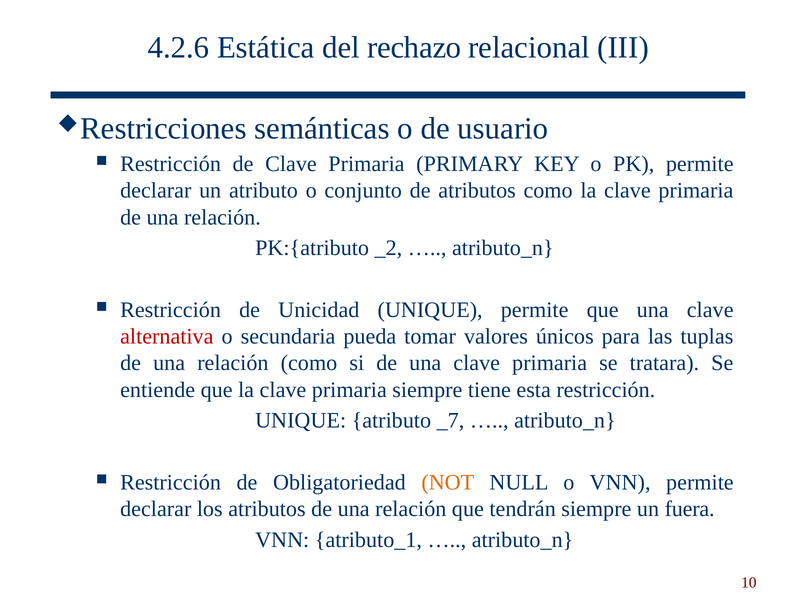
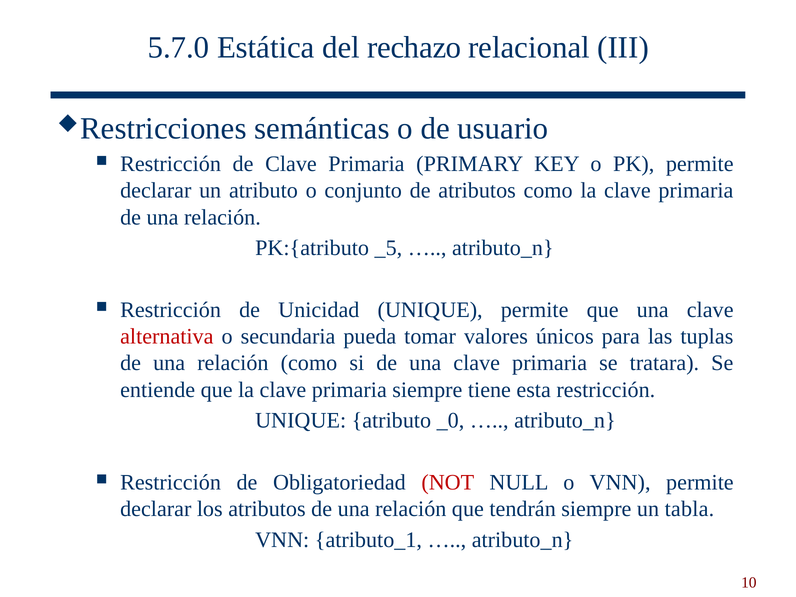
4.2.6: 4.2.6 -> 5.7.0 (178, 47)
_2: _2 -> _5 (388, 248)
_7: _7 -> _0 (450, 421)
NOT colour: orange -> red (448, 483)
fuera: fuera -> tabla (689, 509)
